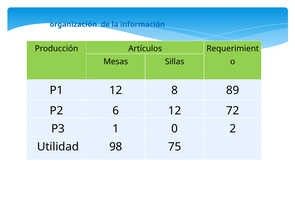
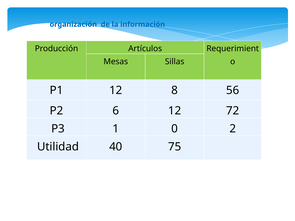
89: 89 -> 56 (233, 90)
98: 98 -> 40 (116, 147)
